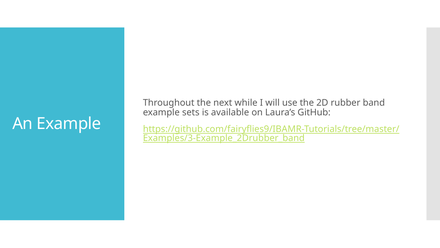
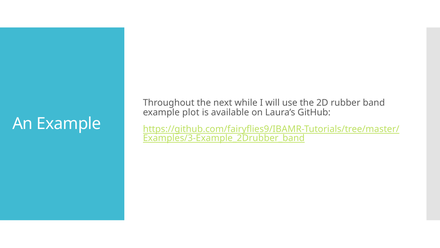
sets: sets -> plot (191, 112)
